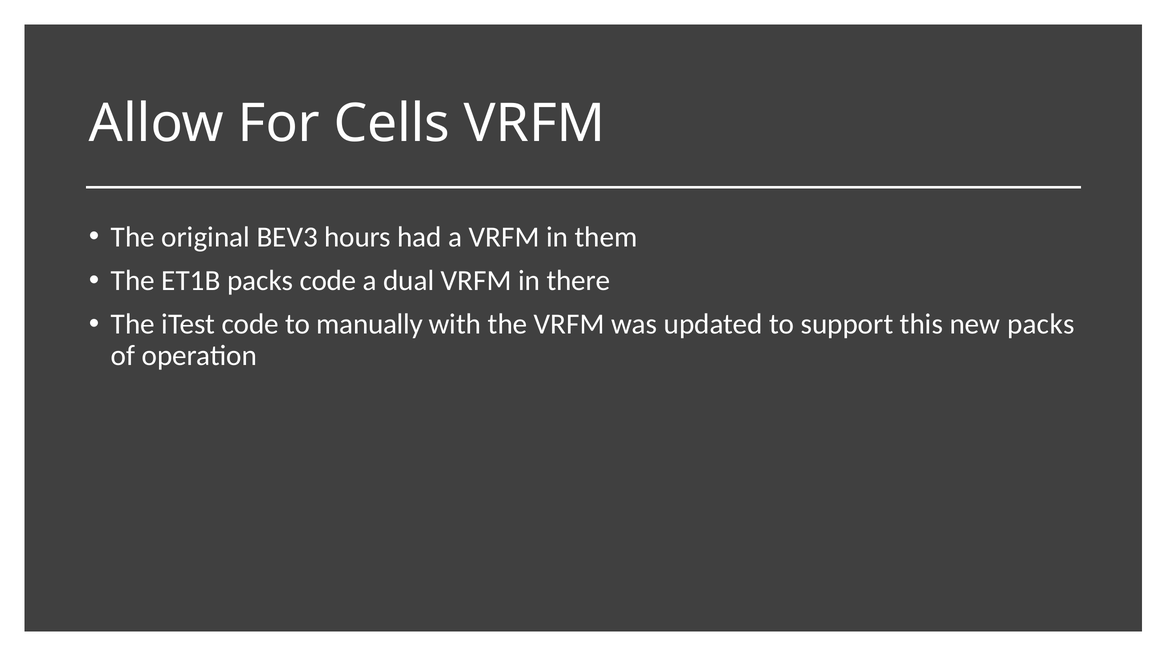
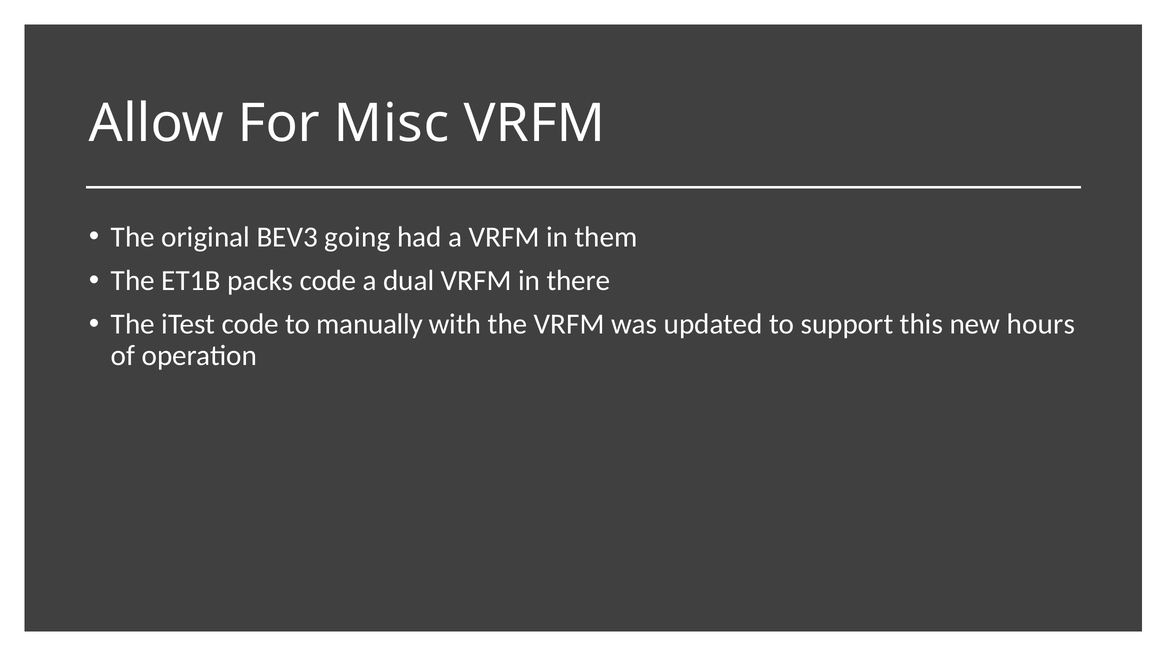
Cells: Cells -> Misc (392, 124)
hours: hours -> going (357, 237)
new packs: packs -> hours (1041, 324)
